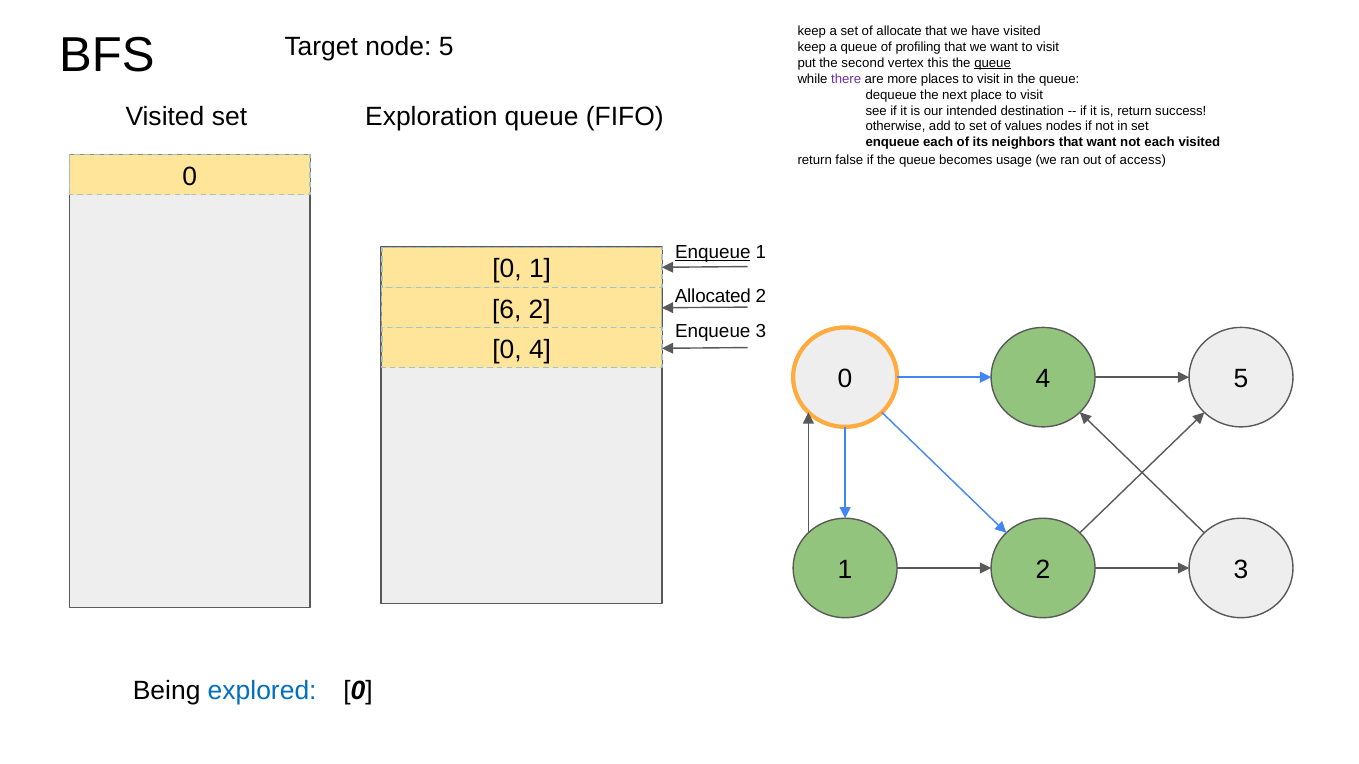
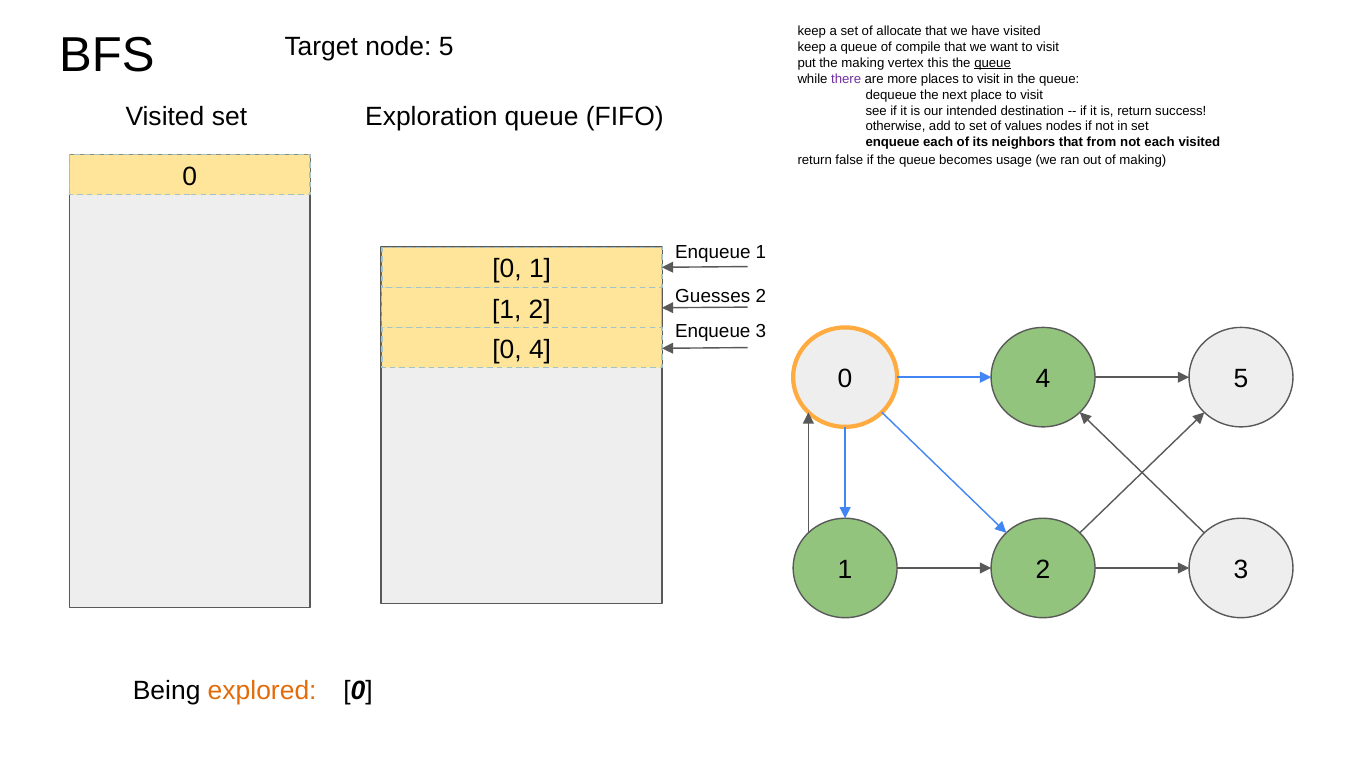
profiling: profiling -> compile (918, 47)
the second: second -> making (863, 63)
that want: want -> from (1102, 142)
of access: access -> making (1143, 161)
Enqueue underline: present -> none (713, 253)
Allocated: Allocated -> Guesses (713, 296)
6: 6 -> 1 (507, 310)
explored colour: blue -> orange (262, 691)
